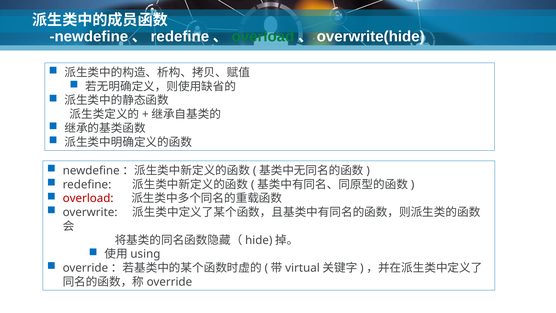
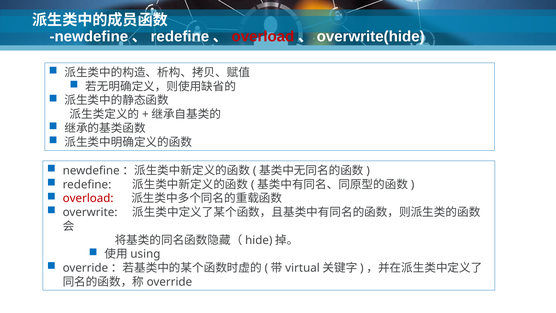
overload colour: green -> red (263, 36)
